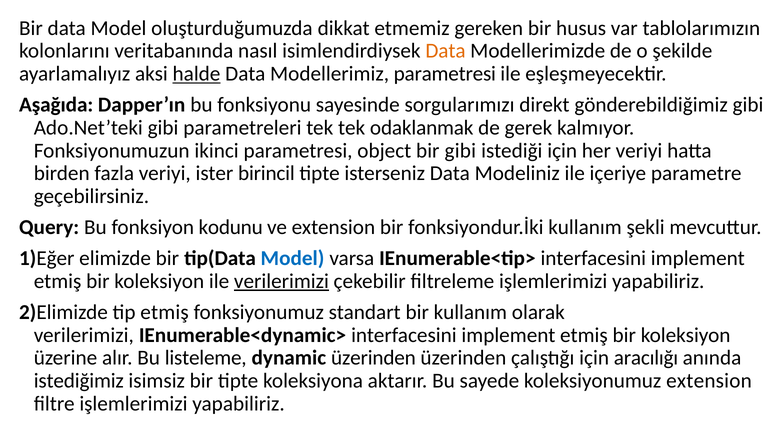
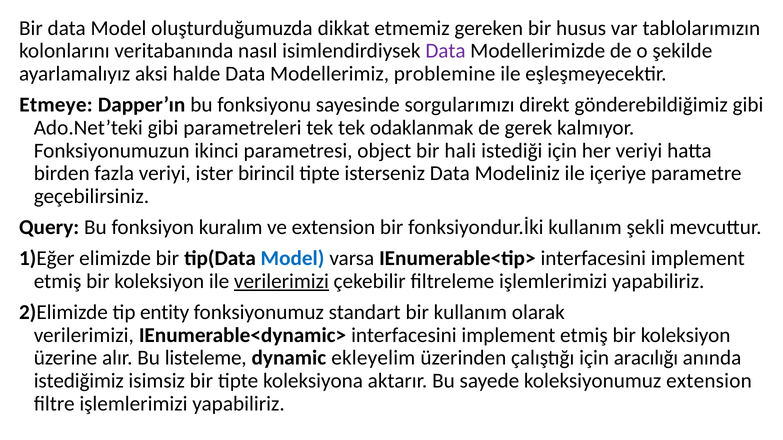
Data colour: orange -> purple (445, 51)
halde underline: present -> none (197, 74)
Modellerimiz parametresi: parametresi -> problemine (445, 74)
Aşağıda: Aşağıda -> Etmeye (56, 105)
bir gibi: gibi -> hali (460, 151)
kodunu: kodunu -> kuralım (231, 228)
tip etmiş: etmiş -> entity (165, 312)
dynamic üzerinden: üzerinden -> ekleyelim (373, 358)
